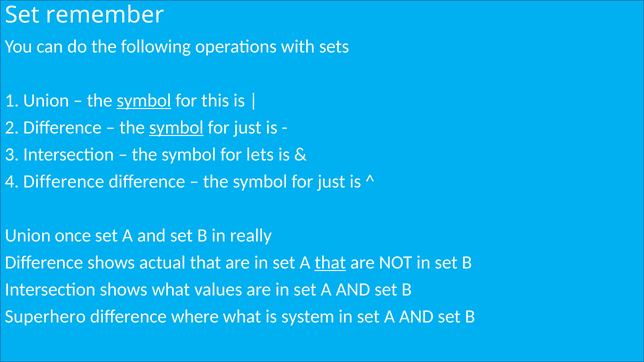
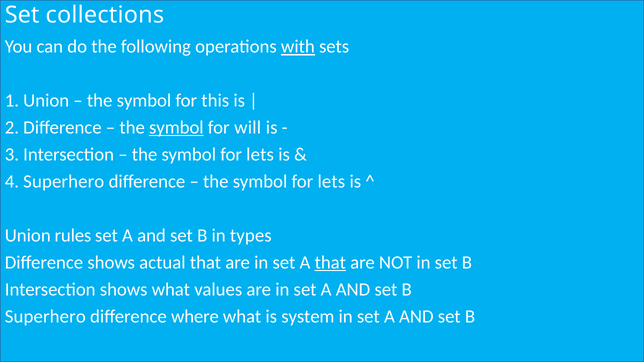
remember: remember -> collections (105, 15)
with underline: none -> present (298, 47)
symbol underline: present -> none (144, 101)
just: just -> will (248, 128)
4 Difference: Difference -> Superhero (64, 182)
just: just -> lets (331, 182)
once: once -> rules (73, 236)
really: really -> types (251, 236)
